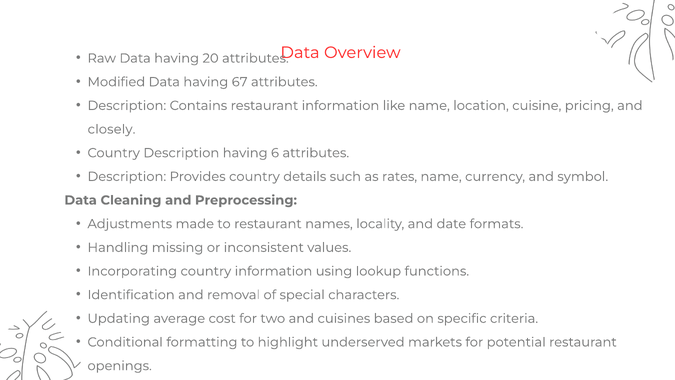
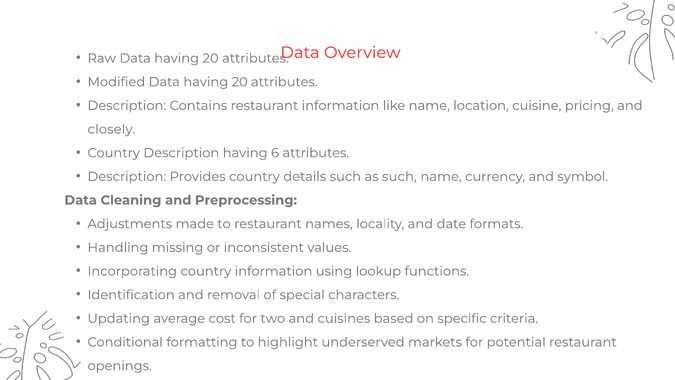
Modified Data having 67: 67 -> 20 (240, 82)
as rates: rates -> such (399, 176)
